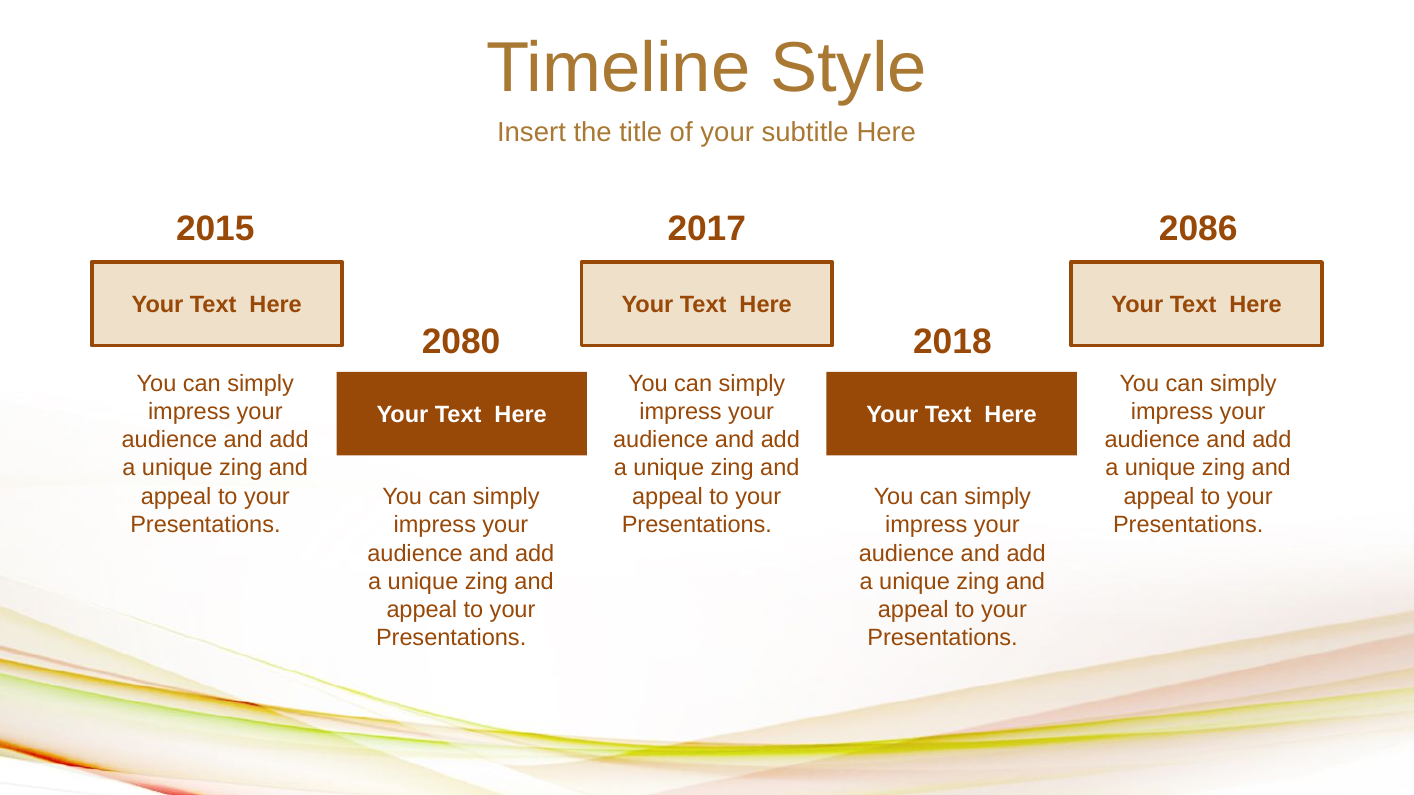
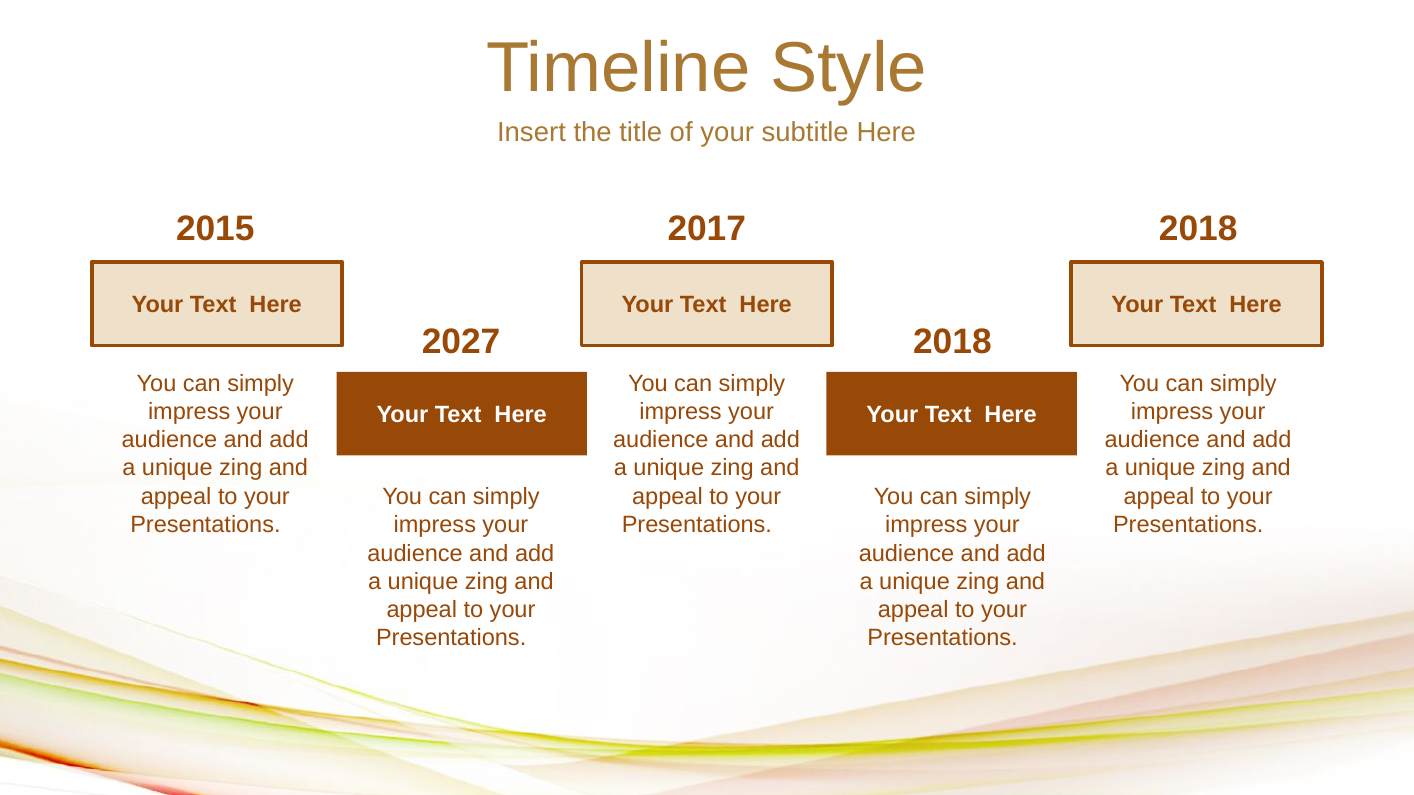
2086: 2086 -> 2018 (1198, 229)
2080: 2080 -> 2027 (461, 342)
